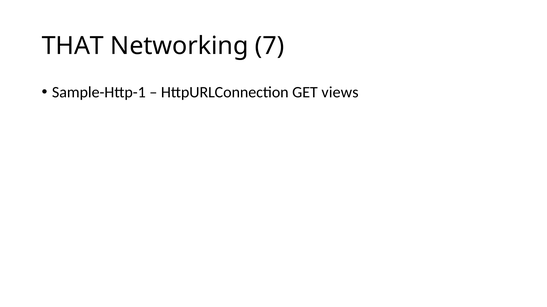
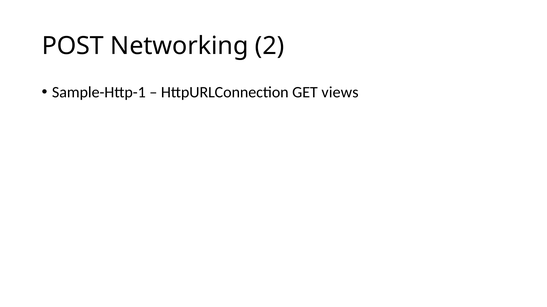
THAT: THAT -> POST (73, 46)
7: 7 -> 2 (270, 46)
